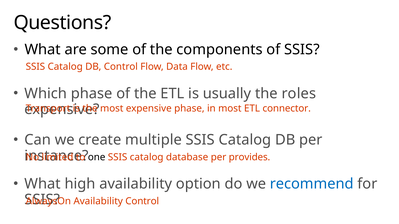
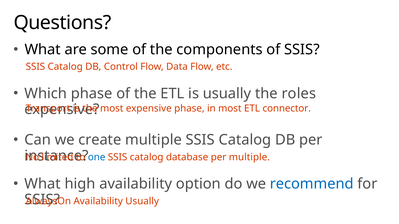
one colour: black -> blue (97, 158)
per provides: provides -> multiple (249, 158)
Availability Control: Control -> Usually (142, 202)
